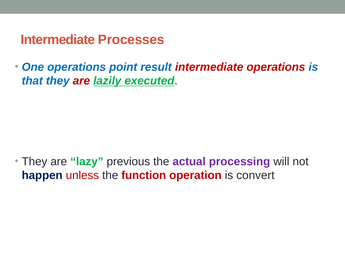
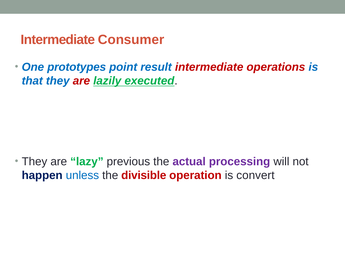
Processes: Processes -> Consumer (131, 40)
One operations: operations -> prototypes (77, 67)
unless colour: red -> blue (82, 175)
function: function -> divisible (144, 175)
